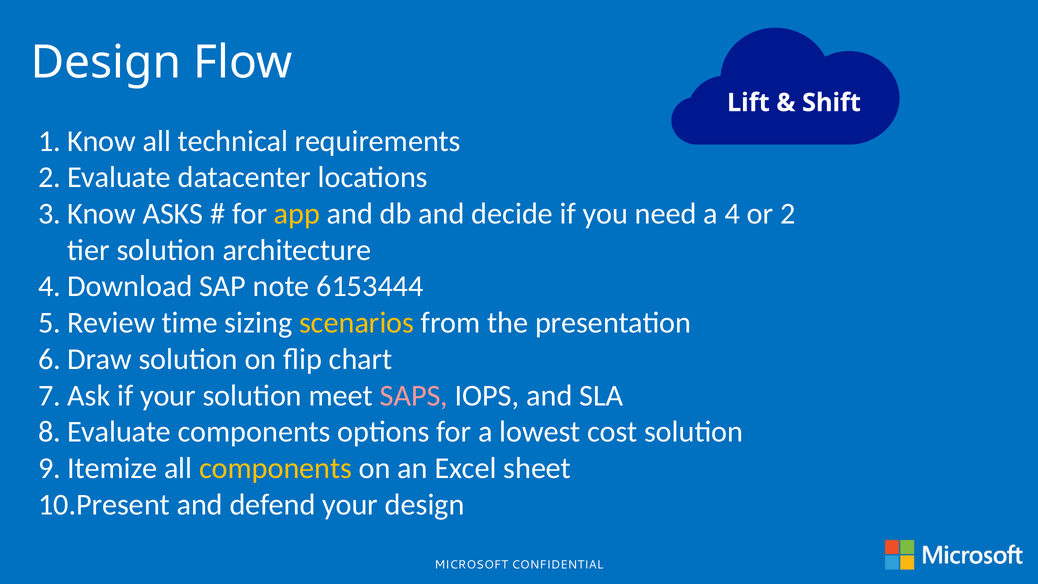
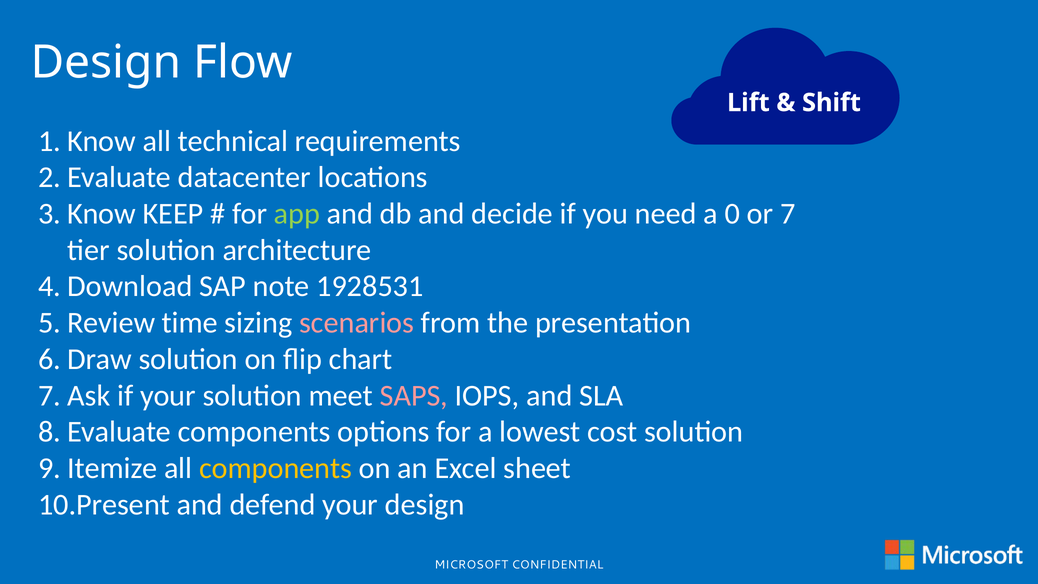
ASKS: ASKS -> KEEP (173, 214)
app colour: yellow -> light green (297, 214)
4: 4 -> 0 (732, 214)
2: 2 -> 7 (788, 214)
6153444: 6153444 -> 1928531 (370, 286)
scenarios colour: yellow -> pink (357, 323)
